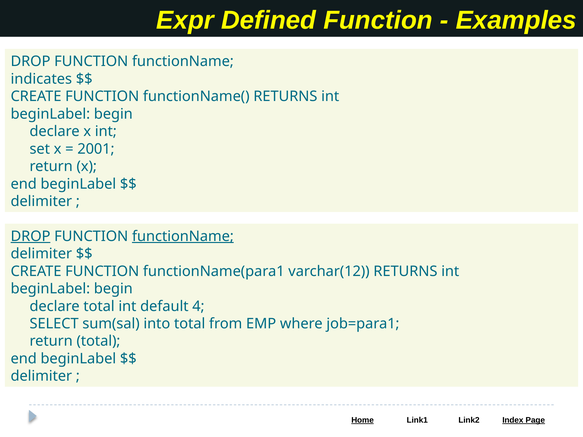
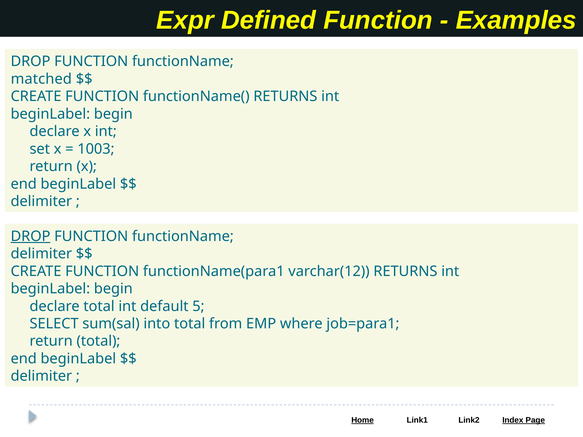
indicates: indicates -> matched (41, 79)
2001: 2001 -> 1003 (96, 149)
functionName underline: present -> none (183, 236)
4: 4 -> 5 (198, 306)
